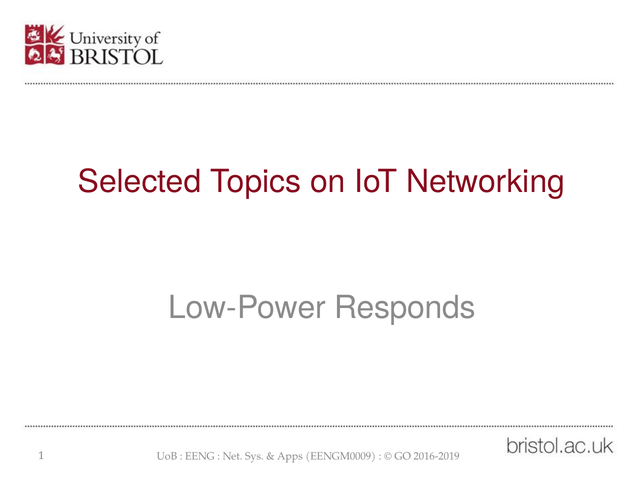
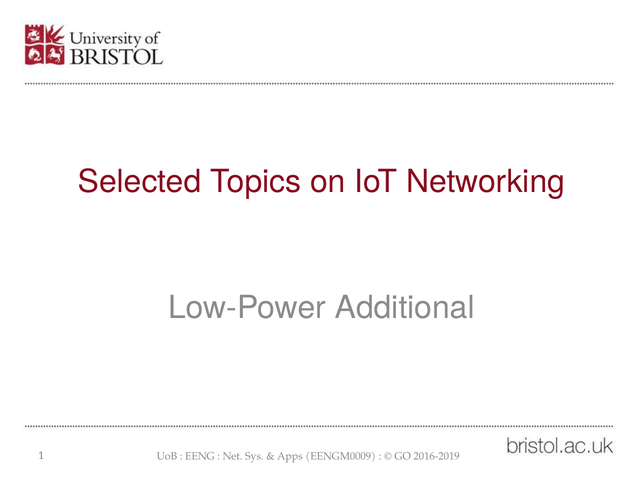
Responds: Responds -> Additional (405, 308)
